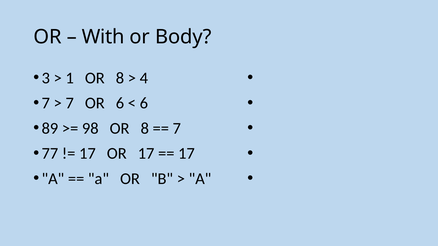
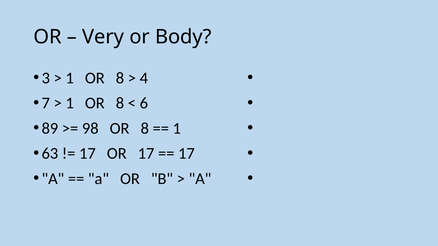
With: With -> Very (103, 37)
7: 7 -> 1 (70, 103)
6: 6 -> 8 (120, 103)
7: 7 -> 1 (177, 129)
77: 77 -> 63 (50, 154)
